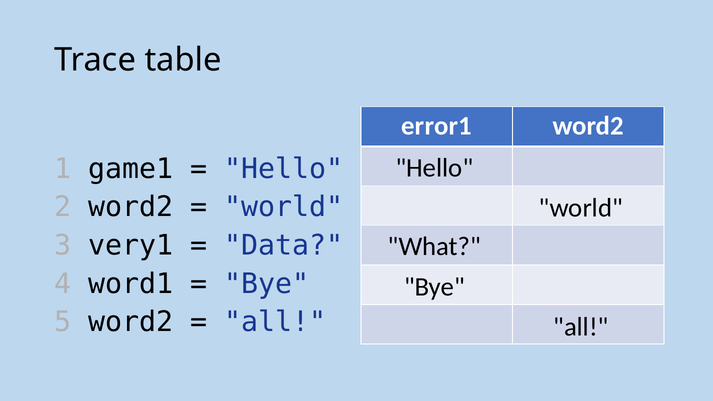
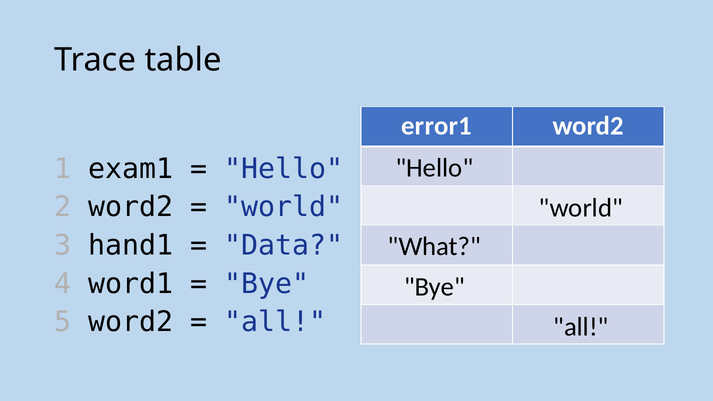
game1: game1 -> exam1 (131, 169)
very1: very1 -> hand1 (131, 245)
